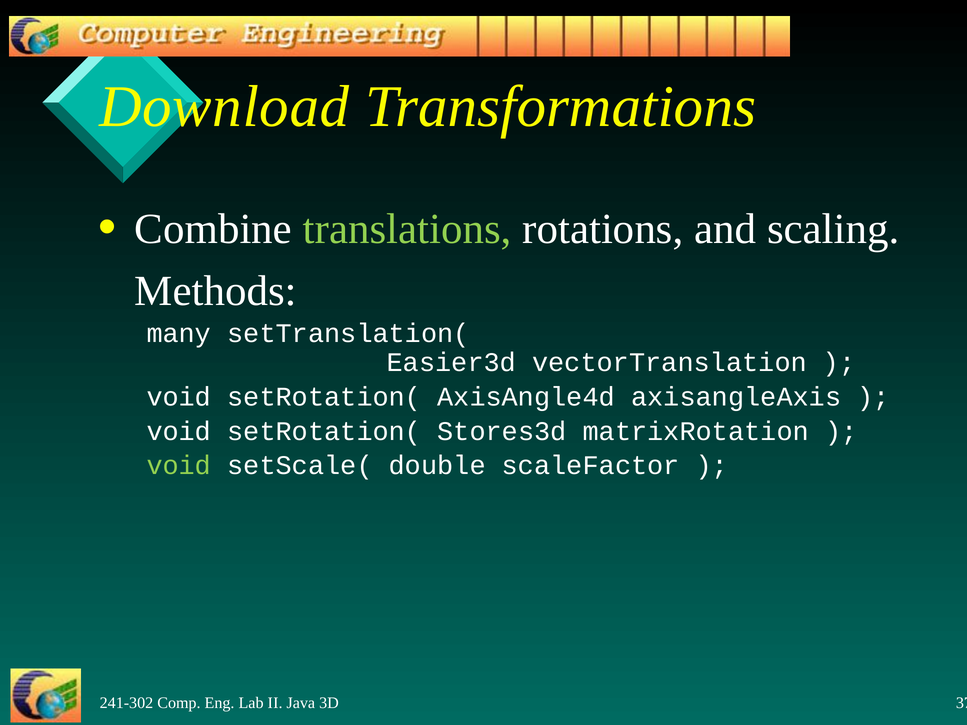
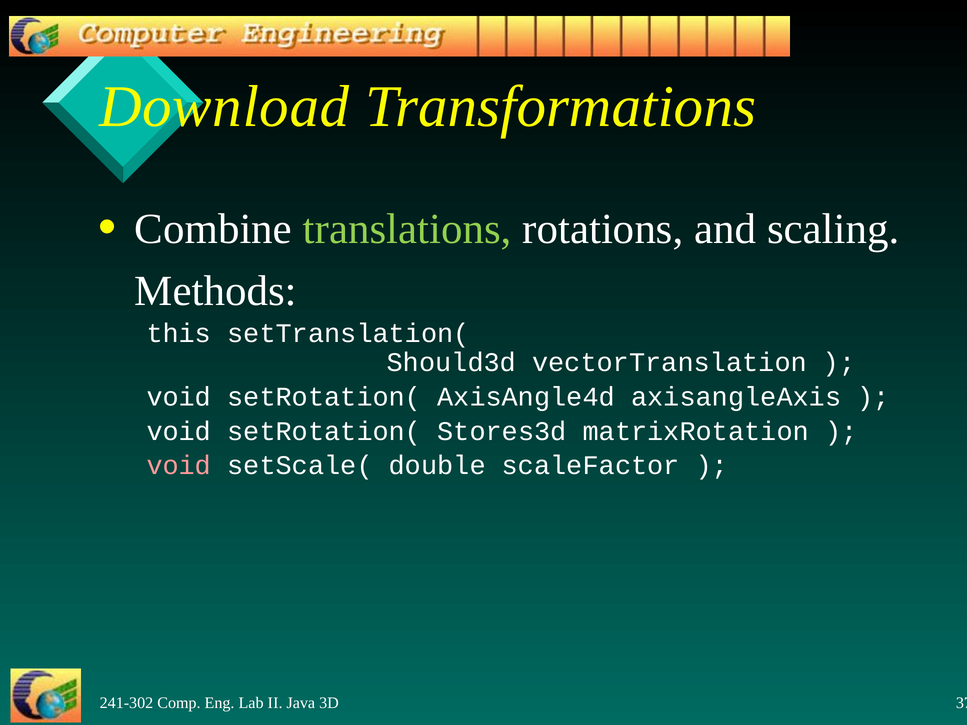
many: many -> this (179, 334)
Easier3d: Easier3d -> Should3d (451, 363)
void colour: light green -> pink (179, 466)
